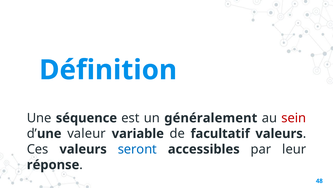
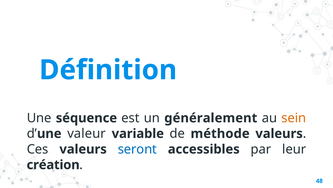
sein colour: red -> orange (294, 118)
facultatif: facultatif -> méthode (220, 133)
réponse: réponse -> création (53, 164)
